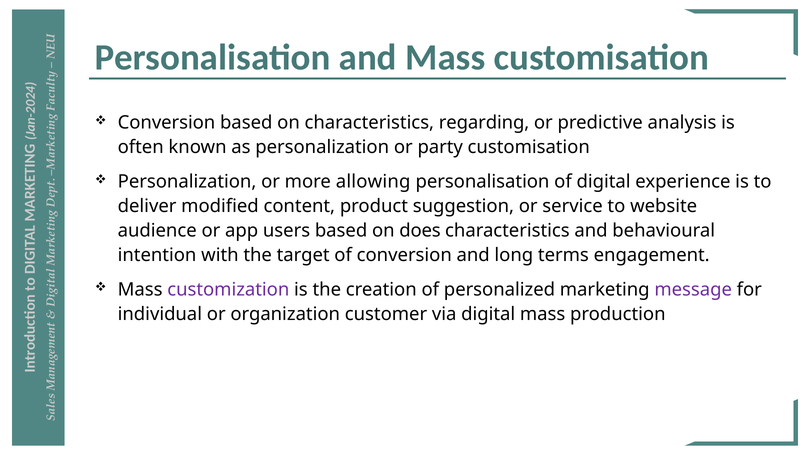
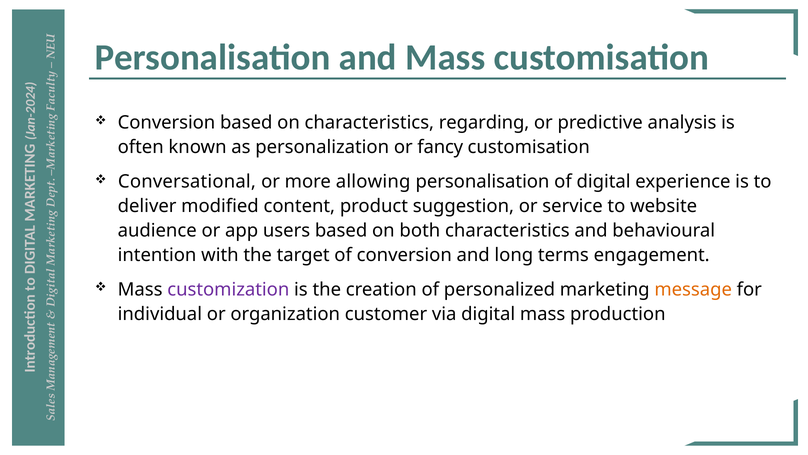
party: party -> fancy (440, 147)
Personalization: Personalization -> Conversational (187, 182)
does: does -> both (420, 230)
message colour: purple -> orange (693, 289)
